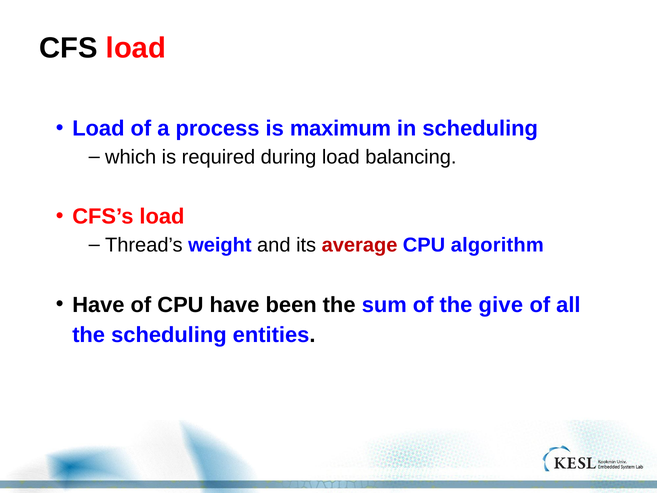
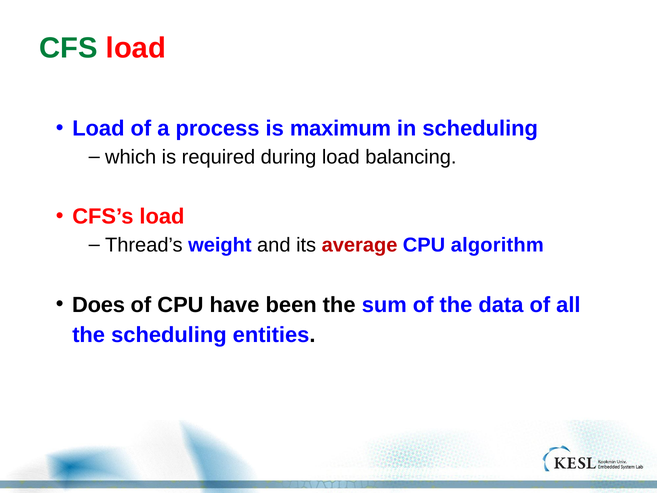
CFS colour: black -> green (69, 48)
Have: Have -> Does (98, 305)
give: give -> data (501, 305)
